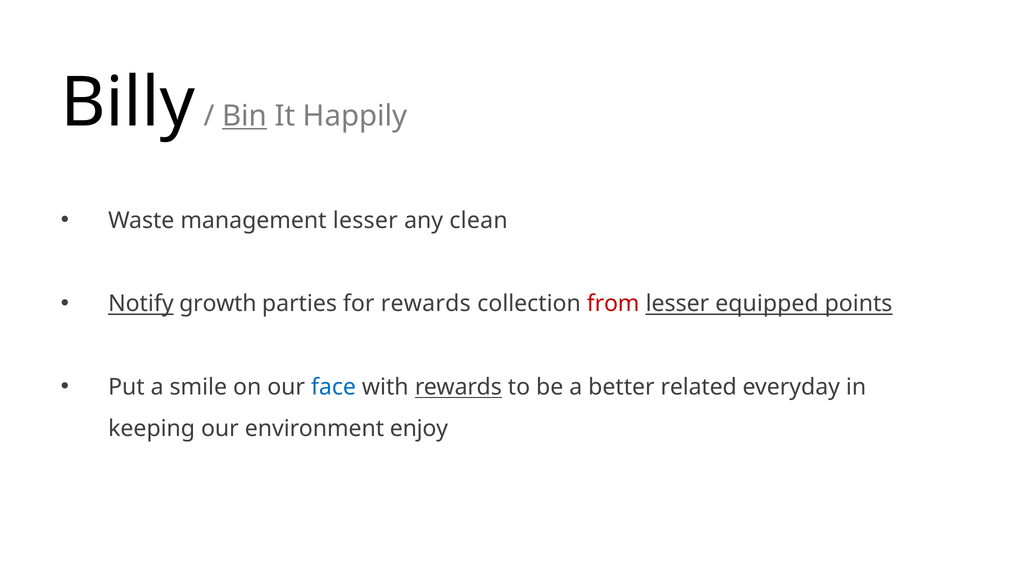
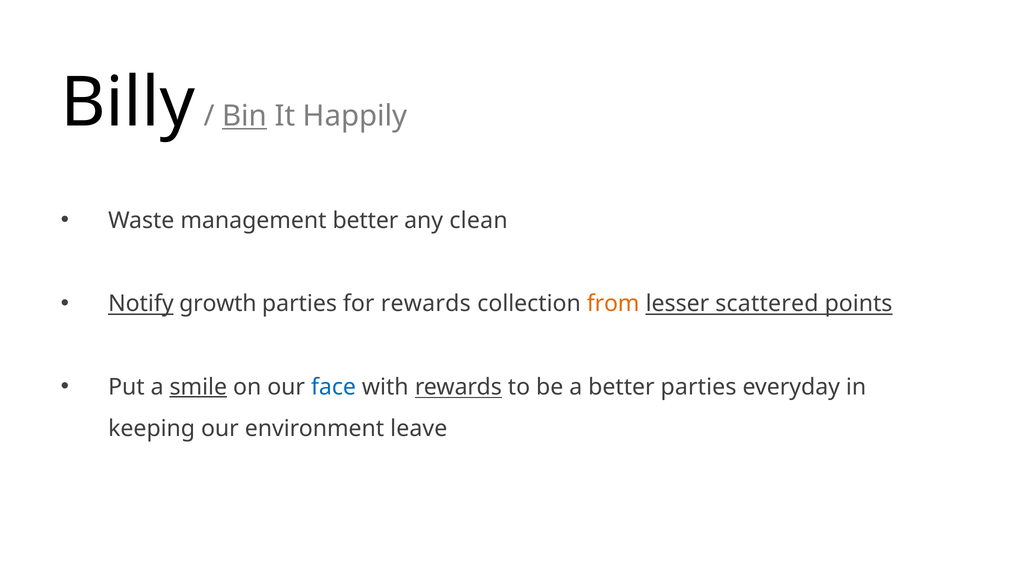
management lesser: lesser -> better (365, 220)
from colour: red -> orange (613, 303)
equipped: equipped -> scattered (767, 303)
smile underline: none -> present (198, 387)
better related: related -> parties (699, 387)
enjoy: enjoy -> leave (419, 428)
